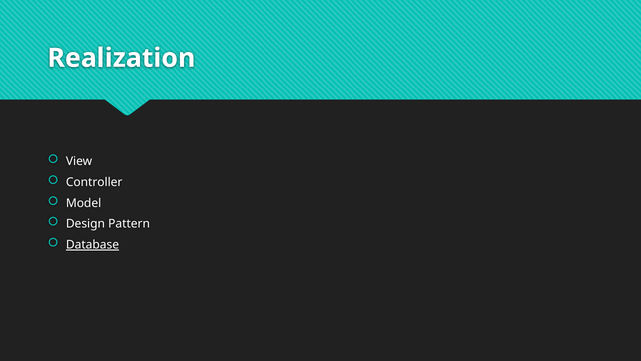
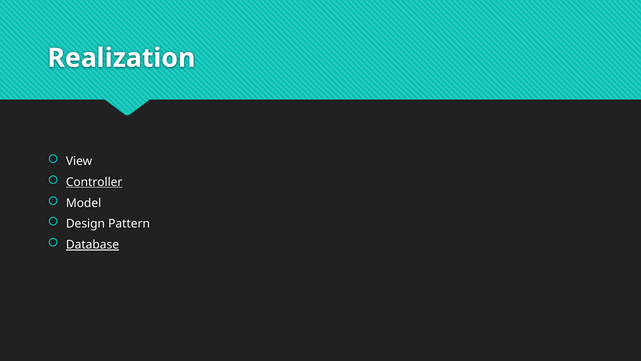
Controller underline: none -> present (94, 182)
